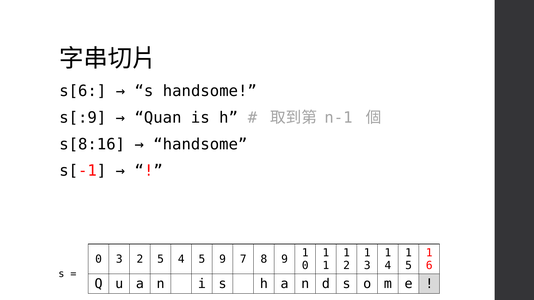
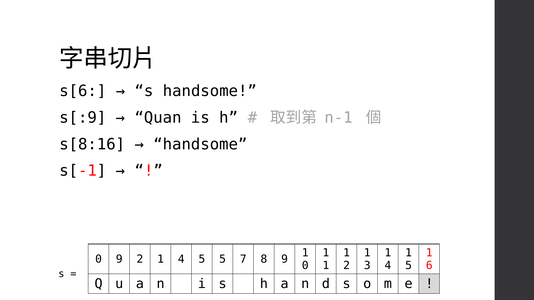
0 3: 3 -> 9 (119, 260)
5: 5 -> 1 (161, 260)
5 9: 9 -> 5 (223, 260)
